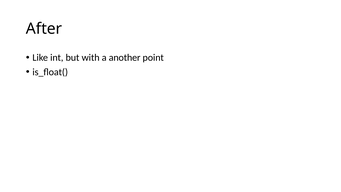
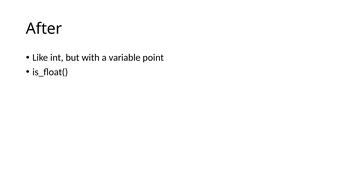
another: another -> variable (125, 58)
